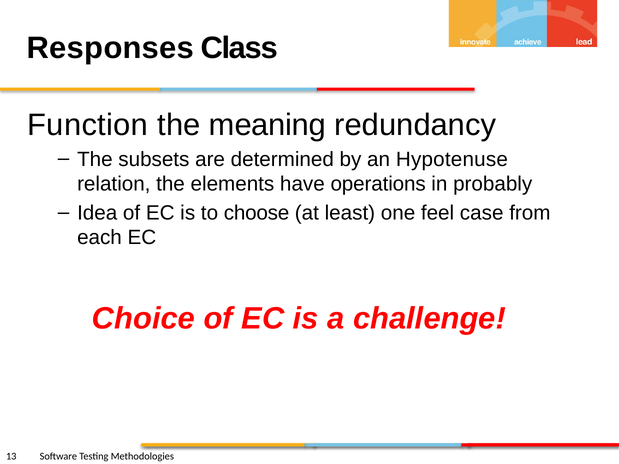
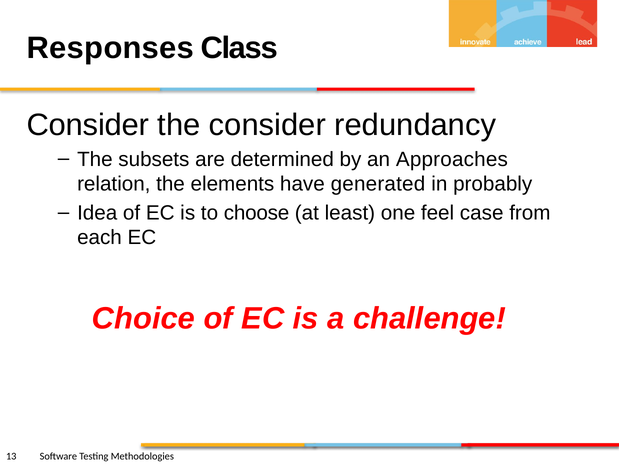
Function: Function -> Consider (88, 125)
the meaning: meaning -> consider (267, 125)
Hypotenuse: Hypotenuse -> Approaches (452, 159)
operations: operations -> generated (378, 184)
